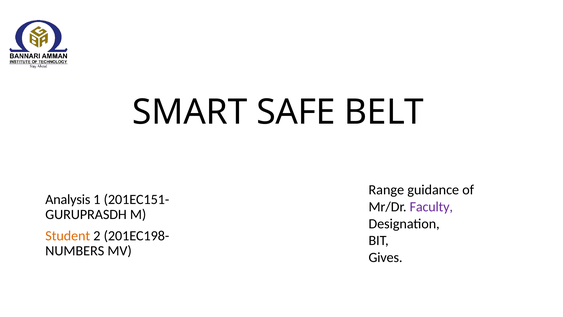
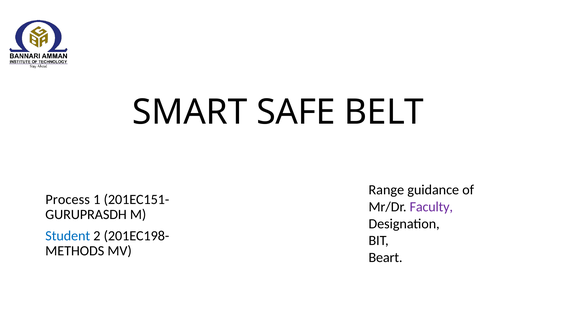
Analysis: Analysis -> Process (68, 199)
Student colour: orange -> blue (68, 235)
NUMBERS: NUMBERS -> METHODS (75, 251)
Gives: Gives -> Beart (386, 257)
